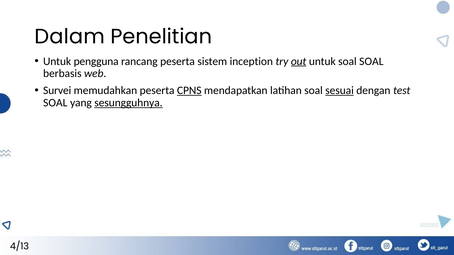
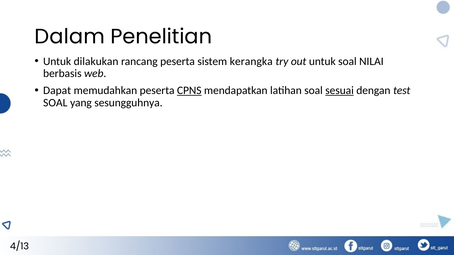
pengguna: pengguna -> dilakukan (96, 61)
inception: inception -> kerangka (251, 61)
out underline: present -> none (299, 61)
soal SOAL: SOAL -> NILAI (371, 61)
Survei: Survei -> Dapat (57, 91)
sesungguhnya underline: present -> none (128, 103)
